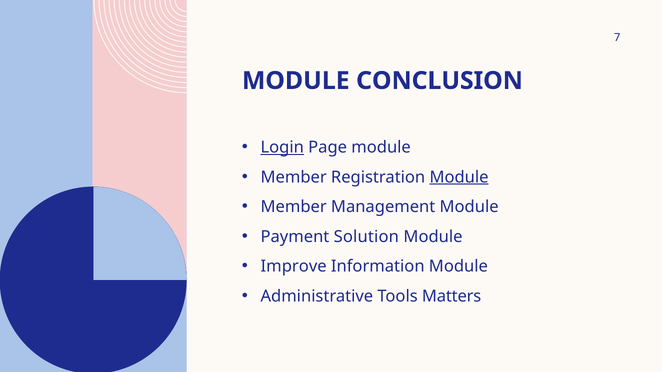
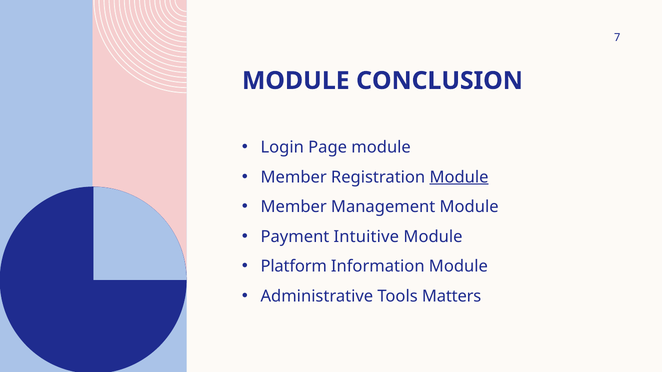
Login underline: present -> none (282, 148)
Solution: Solution -> Intuitive (366, 237)
Improve: Improve -> Platform (294, 267)
